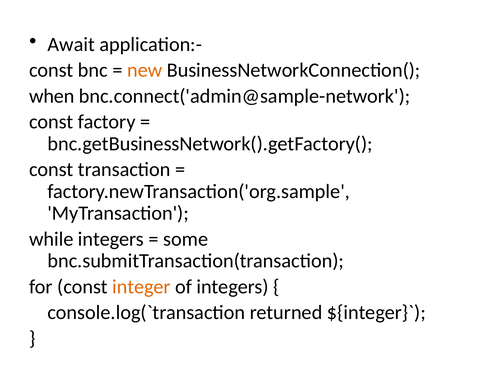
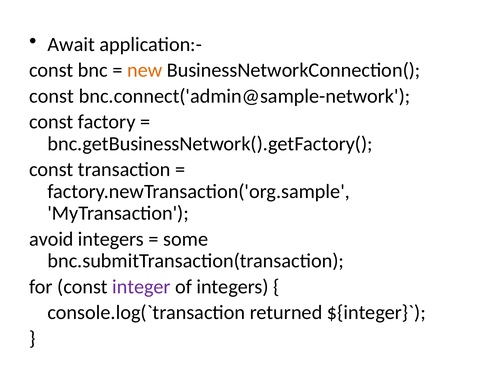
when: when -> const (52, 96)
while: while -> avoid (51, 239)
integer colour: orange -> purple (141, 287)
